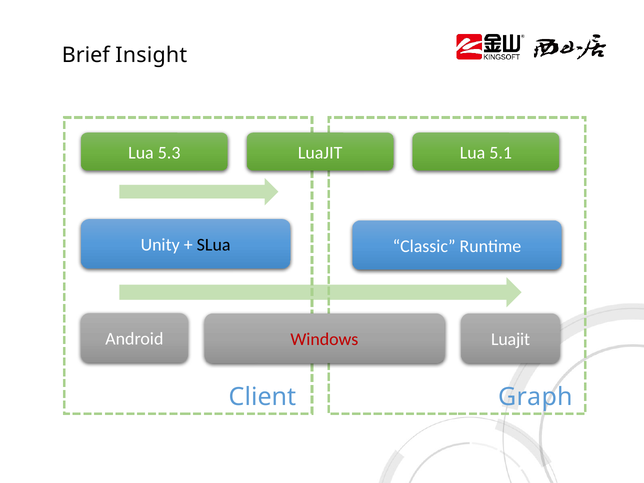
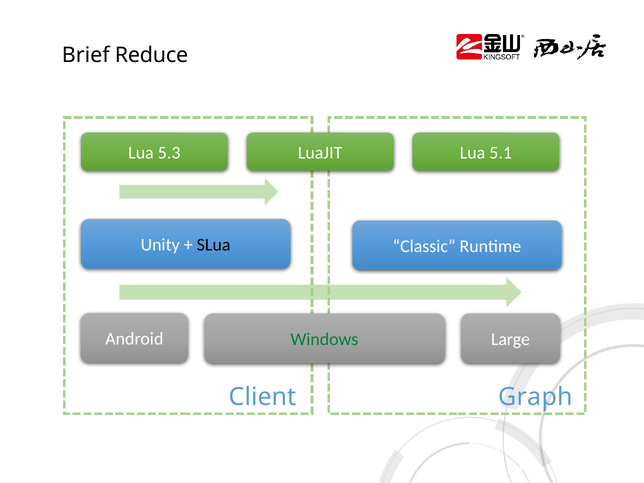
Insight: Insight -> Reduce (151, 55)
Android Luajit: Luajit -> Large (511, 339)
Windows colour: red -> green (324, 339)
